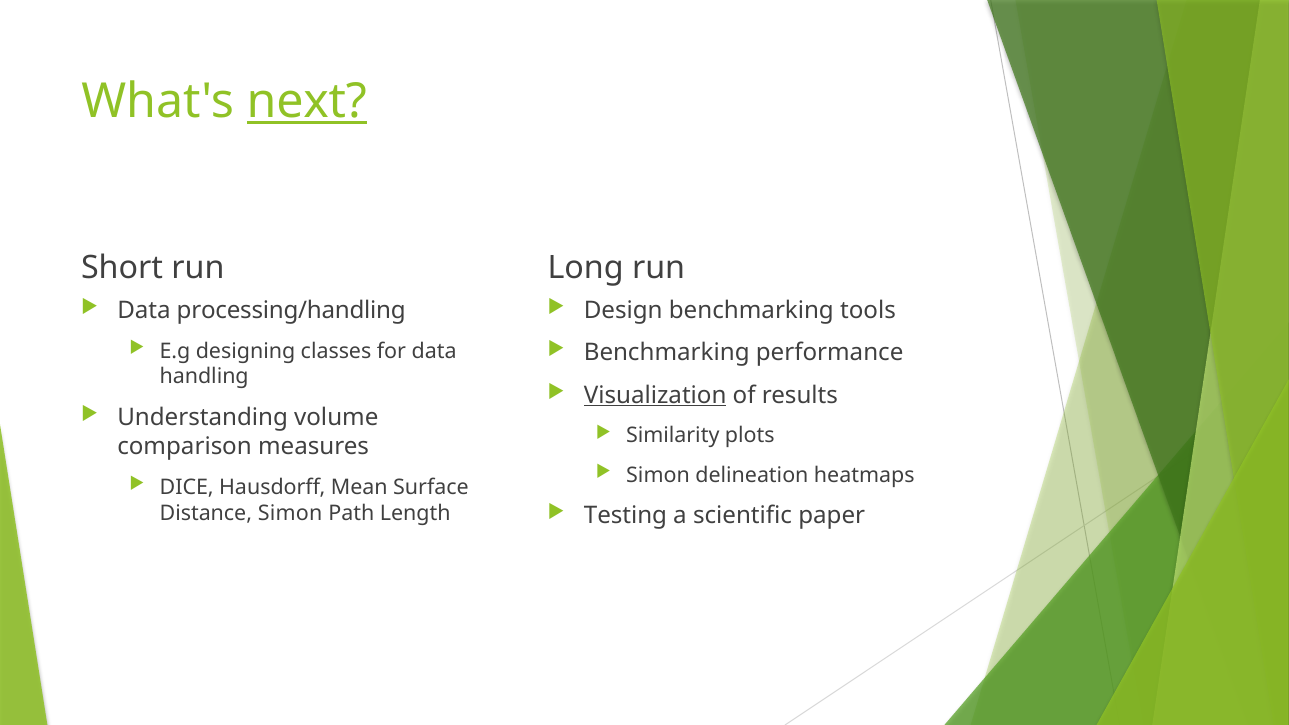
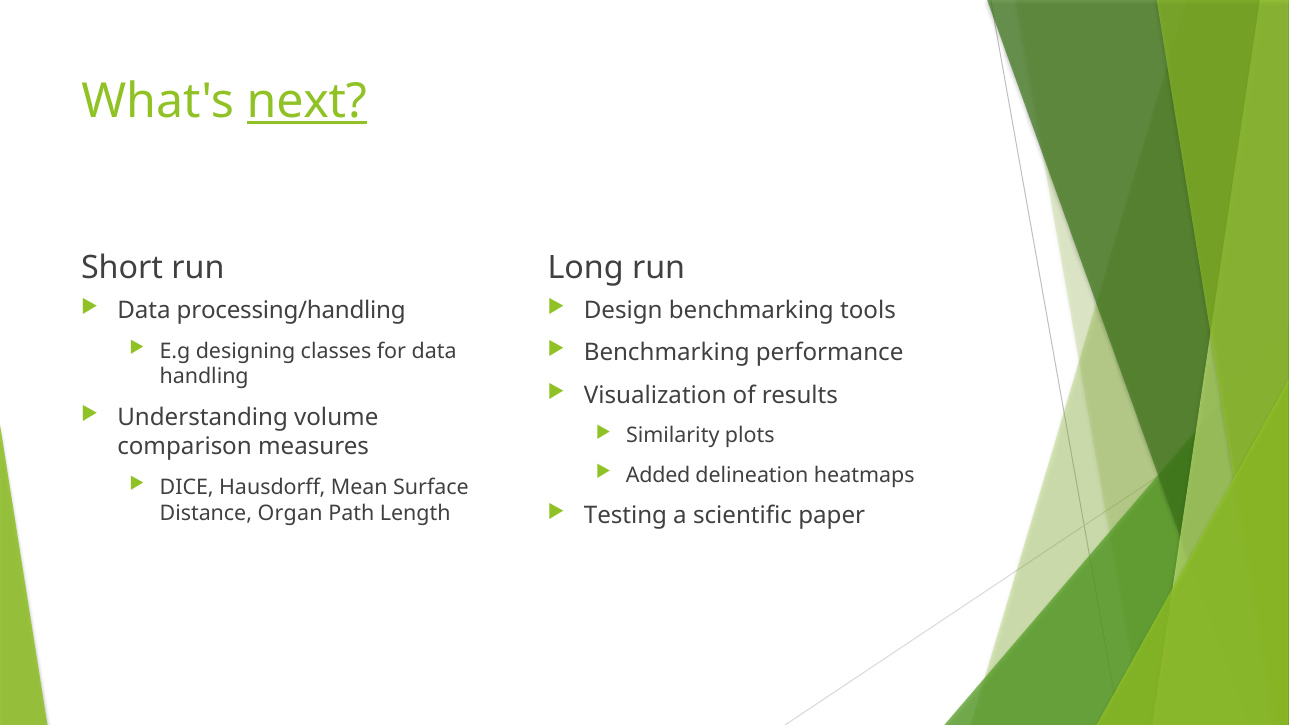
Visualization underline: present -> none (655, 395)
Simon: Simon -> Added (658, 475)
Distance Simon: Simon -> Organ (290, 513)
